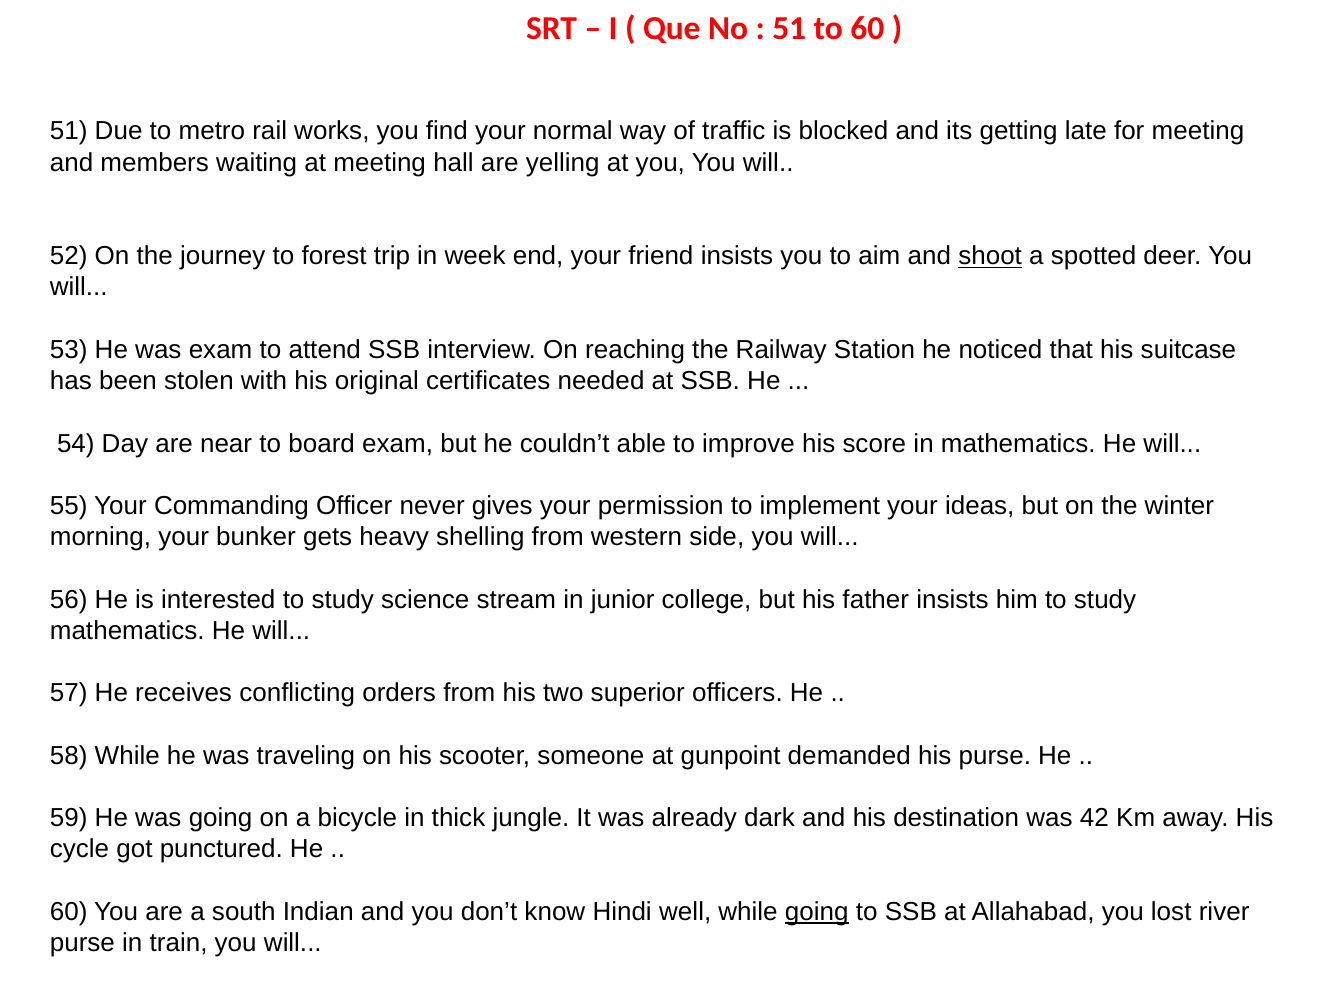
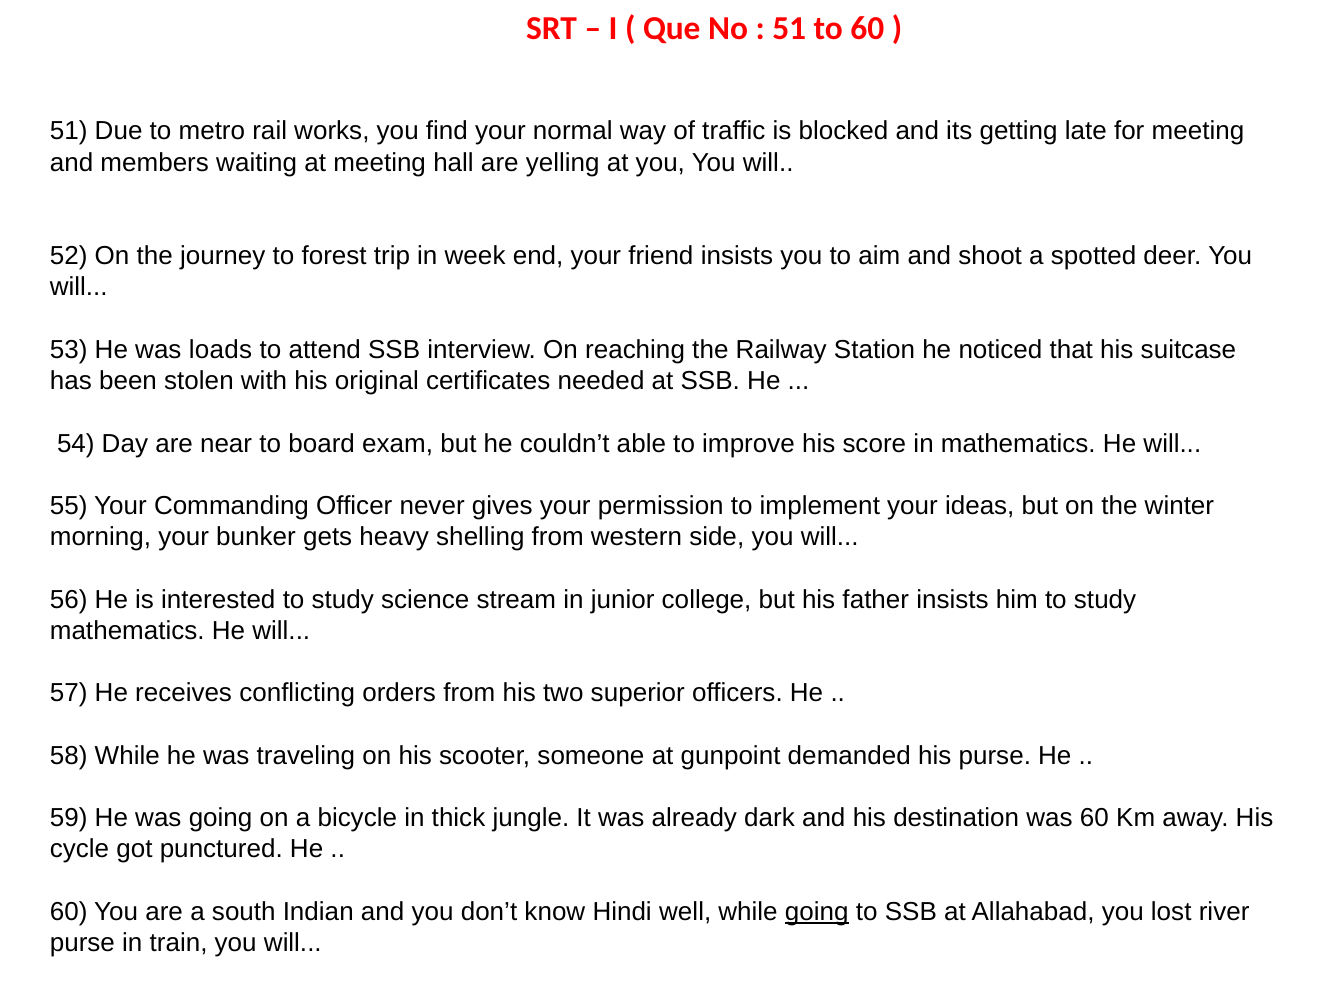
shoot underline: present -> none (990, 256)
was exam: exam -> loads (220, 350)
was 42: 42 -> 60 (1094, 818)
